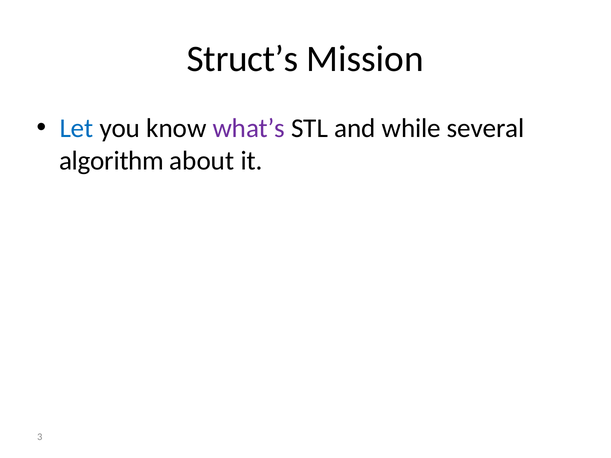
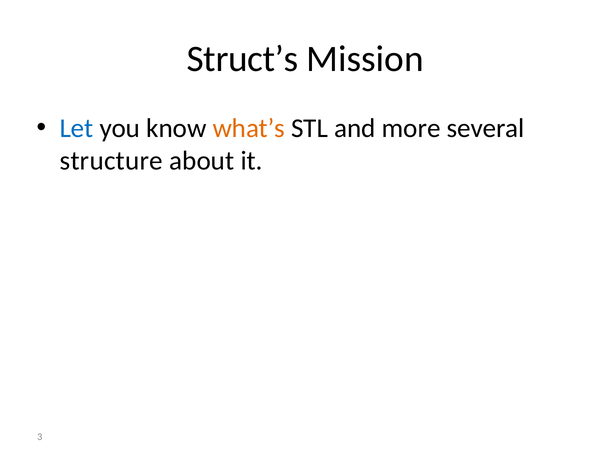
what’s colour: purple -> orange (249, 128)
while: while -> more (411, 128)
algorithm: algorithm -> structure (111, 161)
